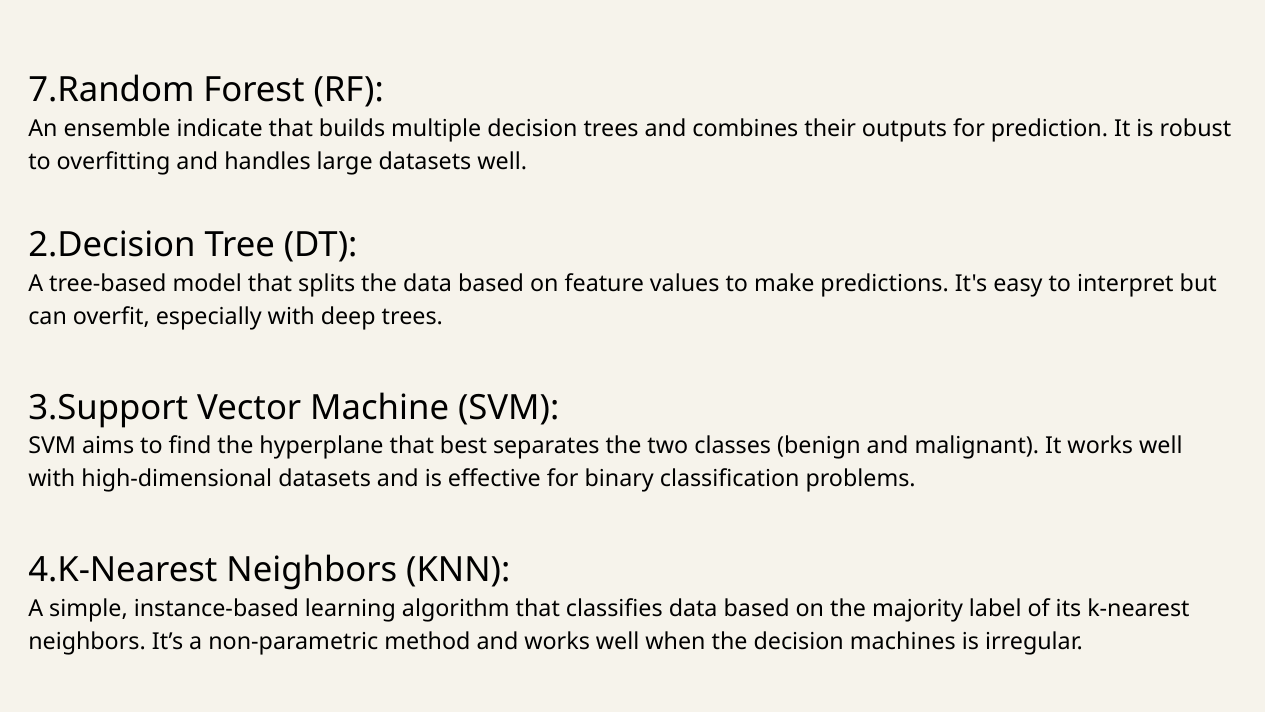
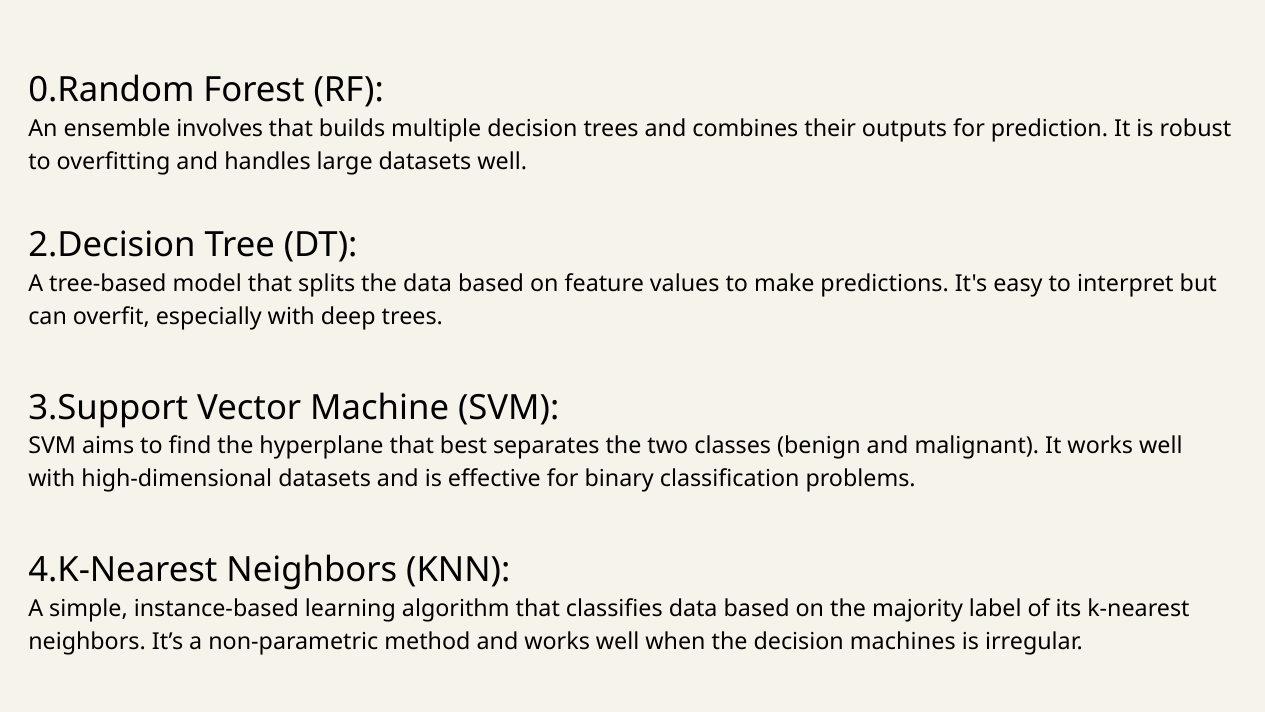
7.Random: 7.Random -> 0.Random (111, 90)
indicate: indicate -> involves (220, 129)
